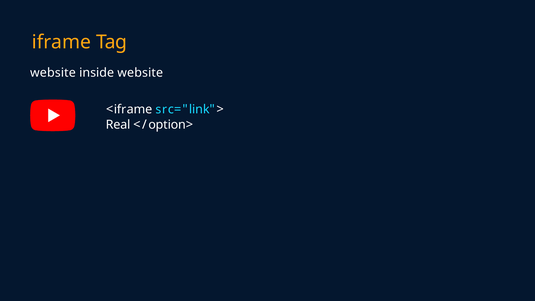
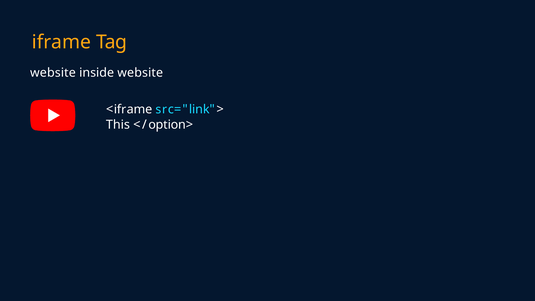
Real: Real -> This (118, 125)
